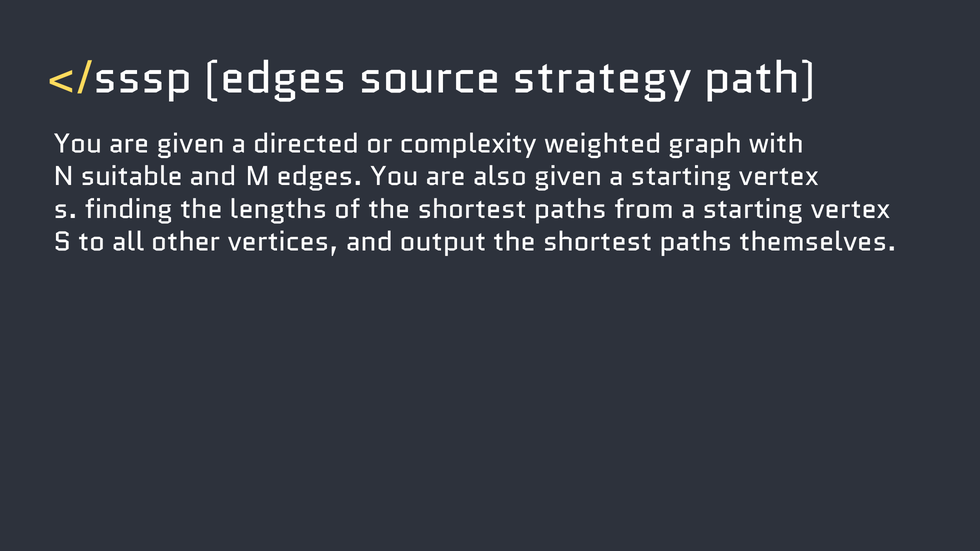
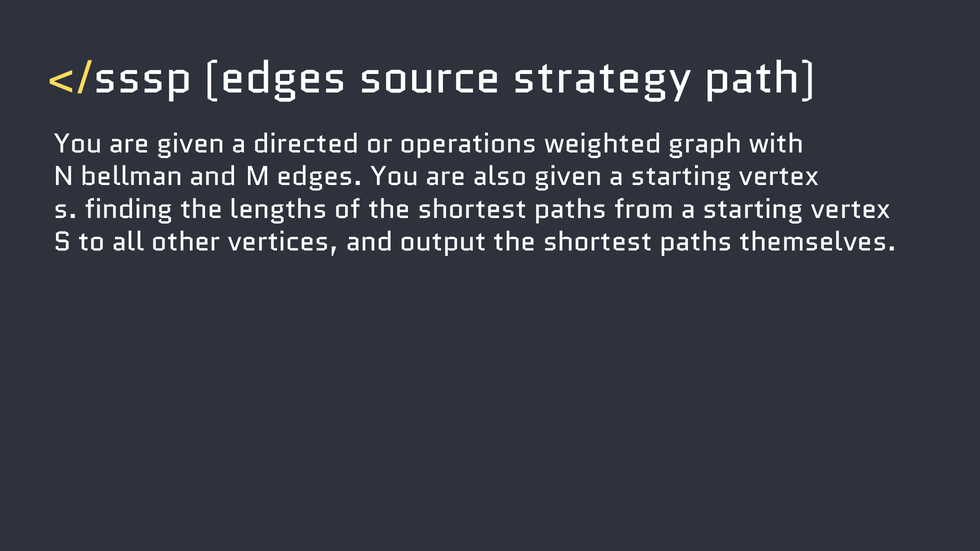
complexity: complexity -> operations (468, 144)
suitable: suitable -> bellman (132, 176)
